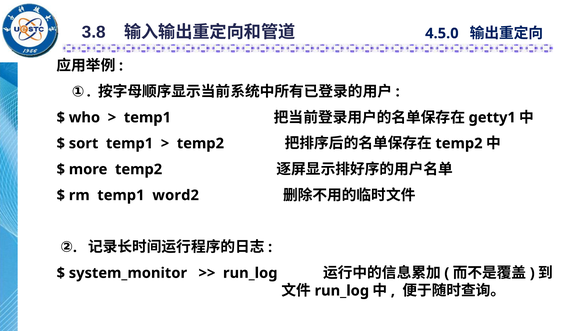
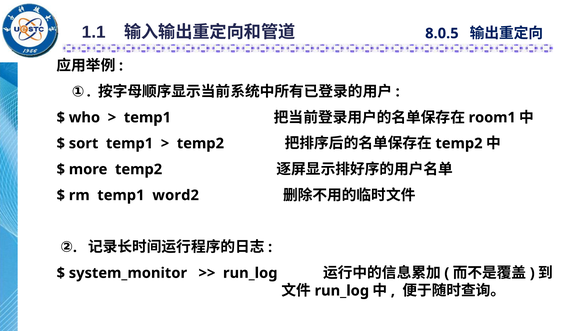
3.8: 3.8 -> 1.1 (94, 32)
4.5.0: 4.5.0 -> 8.0.5 (442, 33)
getty1: getty1 -> room1 (492, 117)
